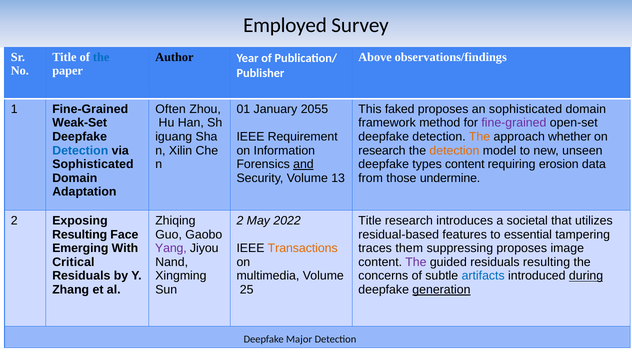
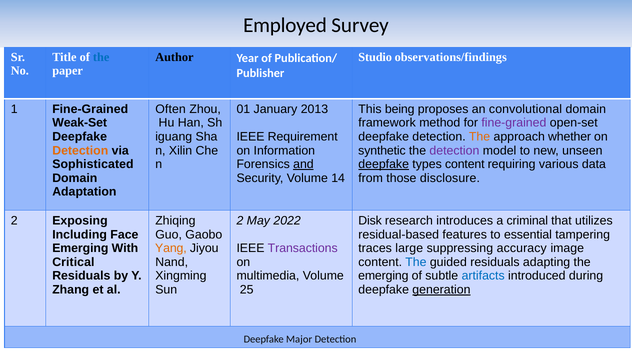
Above: Above -> Studio (375, 57)
2055: 2055 -> 2013 (314, 109)
faked: faked -> being (400, 109)
an sophisticated: sophisticated -> convolutional (526, 109)
Detection colour: blue -> orange (80, 151)
research: research -> synthetic (382, 151)
detection colour: orange -> purple (454, 151)
deepfake underline: none -> present (384, 164)
erosion: erosion -> various (559, 164)
13: 13 -> 14 (338, 178)
undermine: undermine -> disclosure (450, 178)
Title: Title -> Disk (370, 221)
societal: societal -> criminal (527, 221)
Resulting: Resulting -> Including (80, 235)
Yang colour: purple -> orange (171, 249)
Transactions colour: orange -> purple (303, 249)
them: them -> large (409, 249)
suppressing proposes: proposes -> accuracy (522, 249)
The colour: purple -> blue (416, 262)
residuals resulting: resulting -> adapting (547, 262)
concerns: concerns -> emerging (383, 276)
during underline: present -> none (586, 276)
